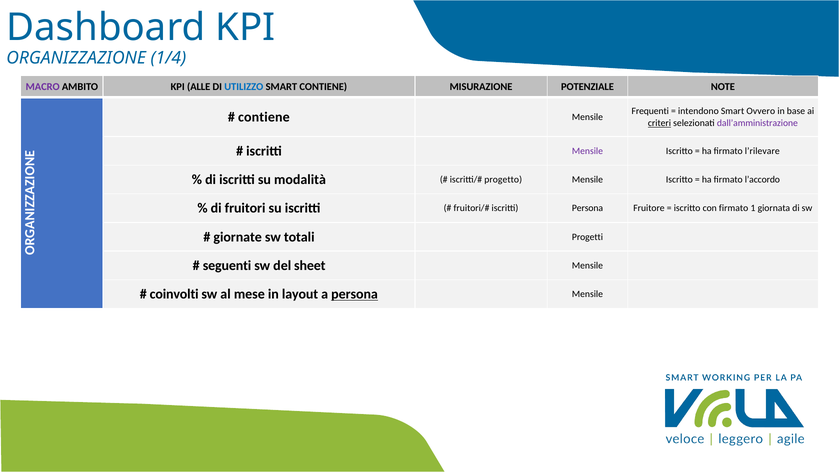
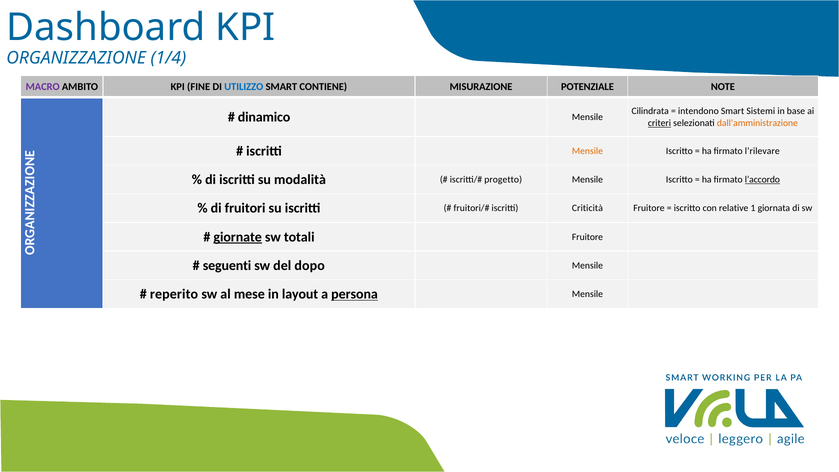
ALLE: ALLE -> FINE (199, 87)
Frequenti: Frequenti -> Cilindrata (650, 111)
Ovvero: Ovvero -> Sistemi (761, 111)
contiene: contiene -> dinamico (264, 117)
dall’amministrazione colour: purple -> orange (757, 123)
Mensile colour: purple -> orange (587, 151)
l’accordo underline: none -> present (762, 180)
iscritti Persona: Persona -> Criticità (587, 208)
con firmato: firmato -> relative (734, 208)
giornate underline: none -> present (238, 237)
totali Progetti: Progetti -> Fruitore (587, 237)
sheet: sheet -> dopo (310, 266)
coinvolti: coinvolti -> reperito (174, 294)
